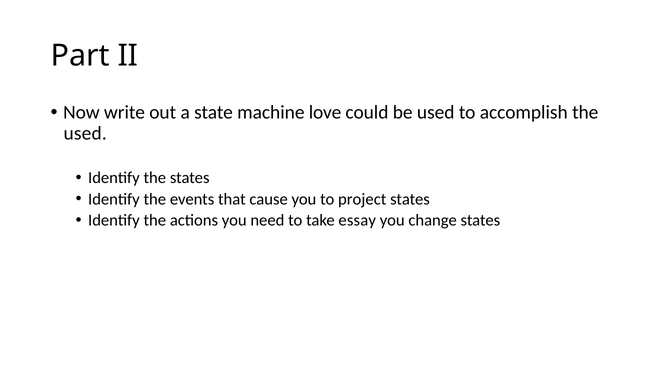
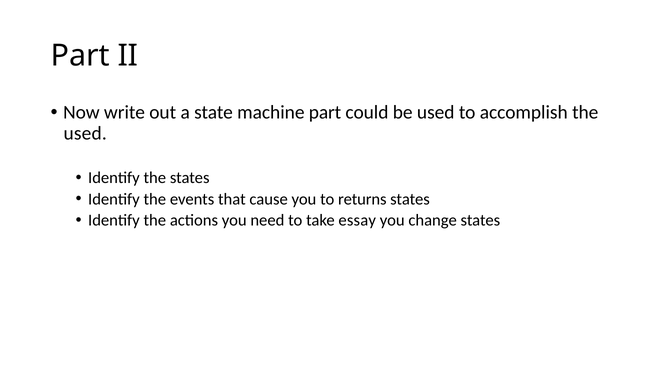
machine love: love -> part (325, 112)
project: project -> returns (362, 199)
